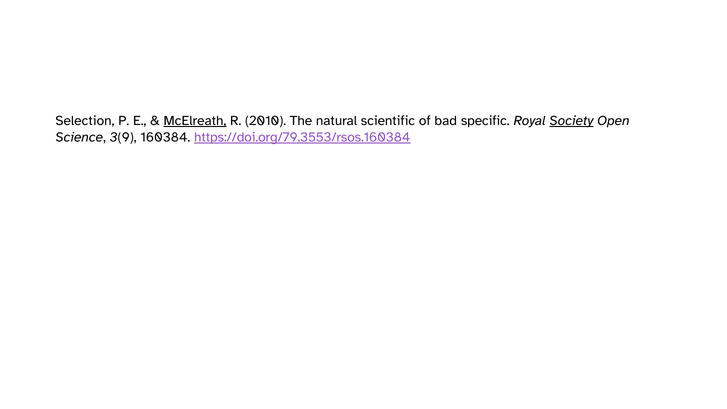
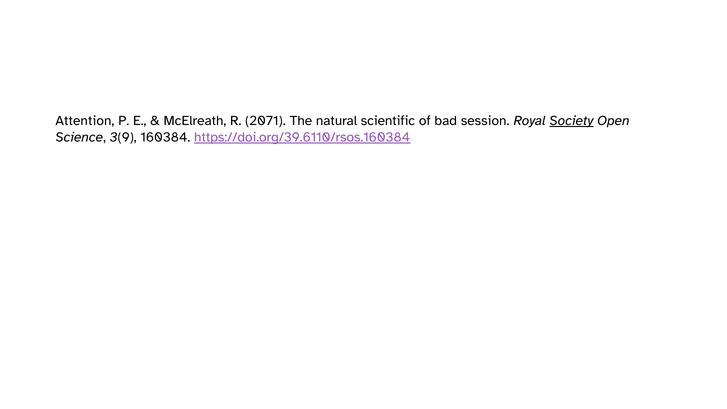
Selection: Selection -> Attention (85, 121)
McElreath underline: present -> none (195, 121)
2010: 2010 -> 2071 (265, 121)
specific: specific -> session (485, 121)
https://doi.org/79.3553/rsos.160384: https://doi.org/79.3553/rsos.160384 -> https://doi.org/39.6110/rsos.160384 (302, 137)
